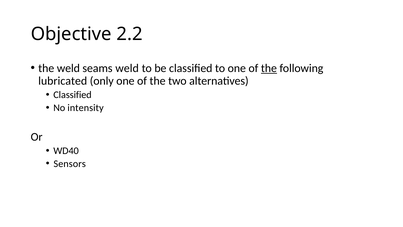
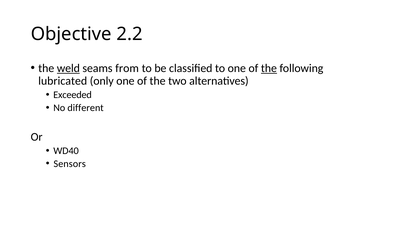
weld underline: none -> present (68, 68)
seams weld: weld -> from (127, 68)
Classified: Classified -> Exceeded (73, 95)
intensity: intensity -> different (86, 108)
